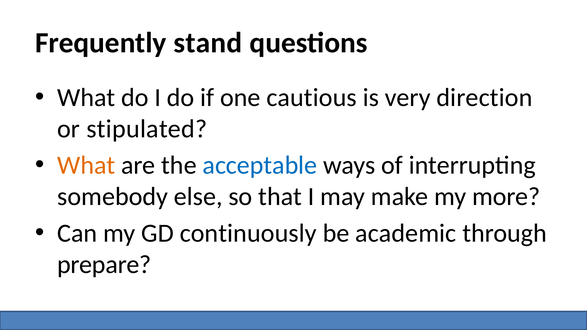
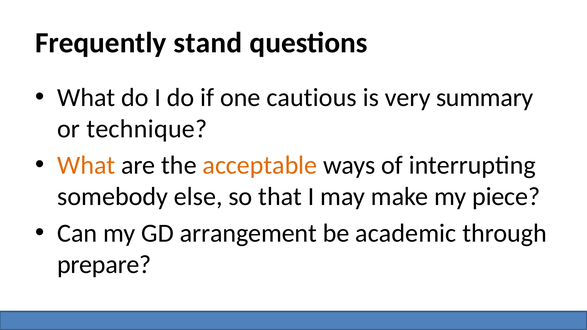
direction: direction -> summary (485, 97)
stipulated: stipulated -> technique (147, 129)
acceptable colour: blue -> orange (260, 165)
more: more -> piece (506, 197)
continuously: continuously -> arrangement (248, 233)
